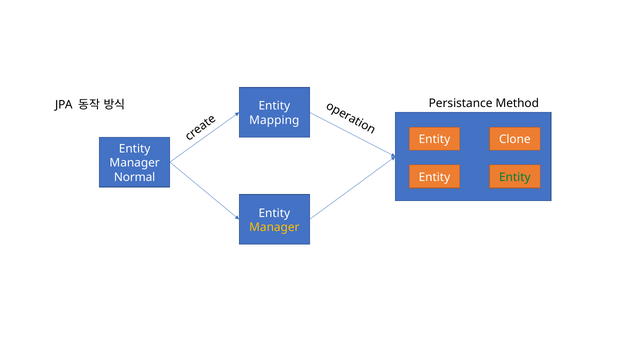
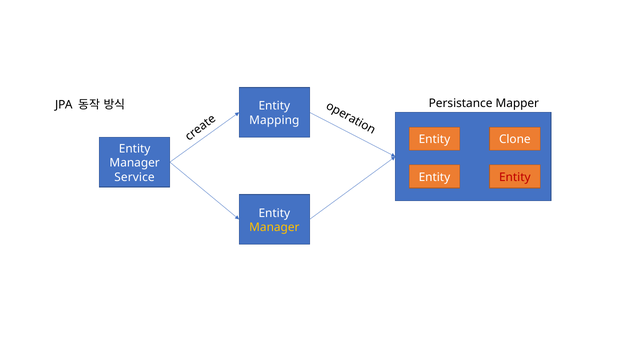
Method: Method -> Mapper (517, 103)
Normal: Normal -> Service (135, 177)
Entity colour: green -> red (515, 177)
